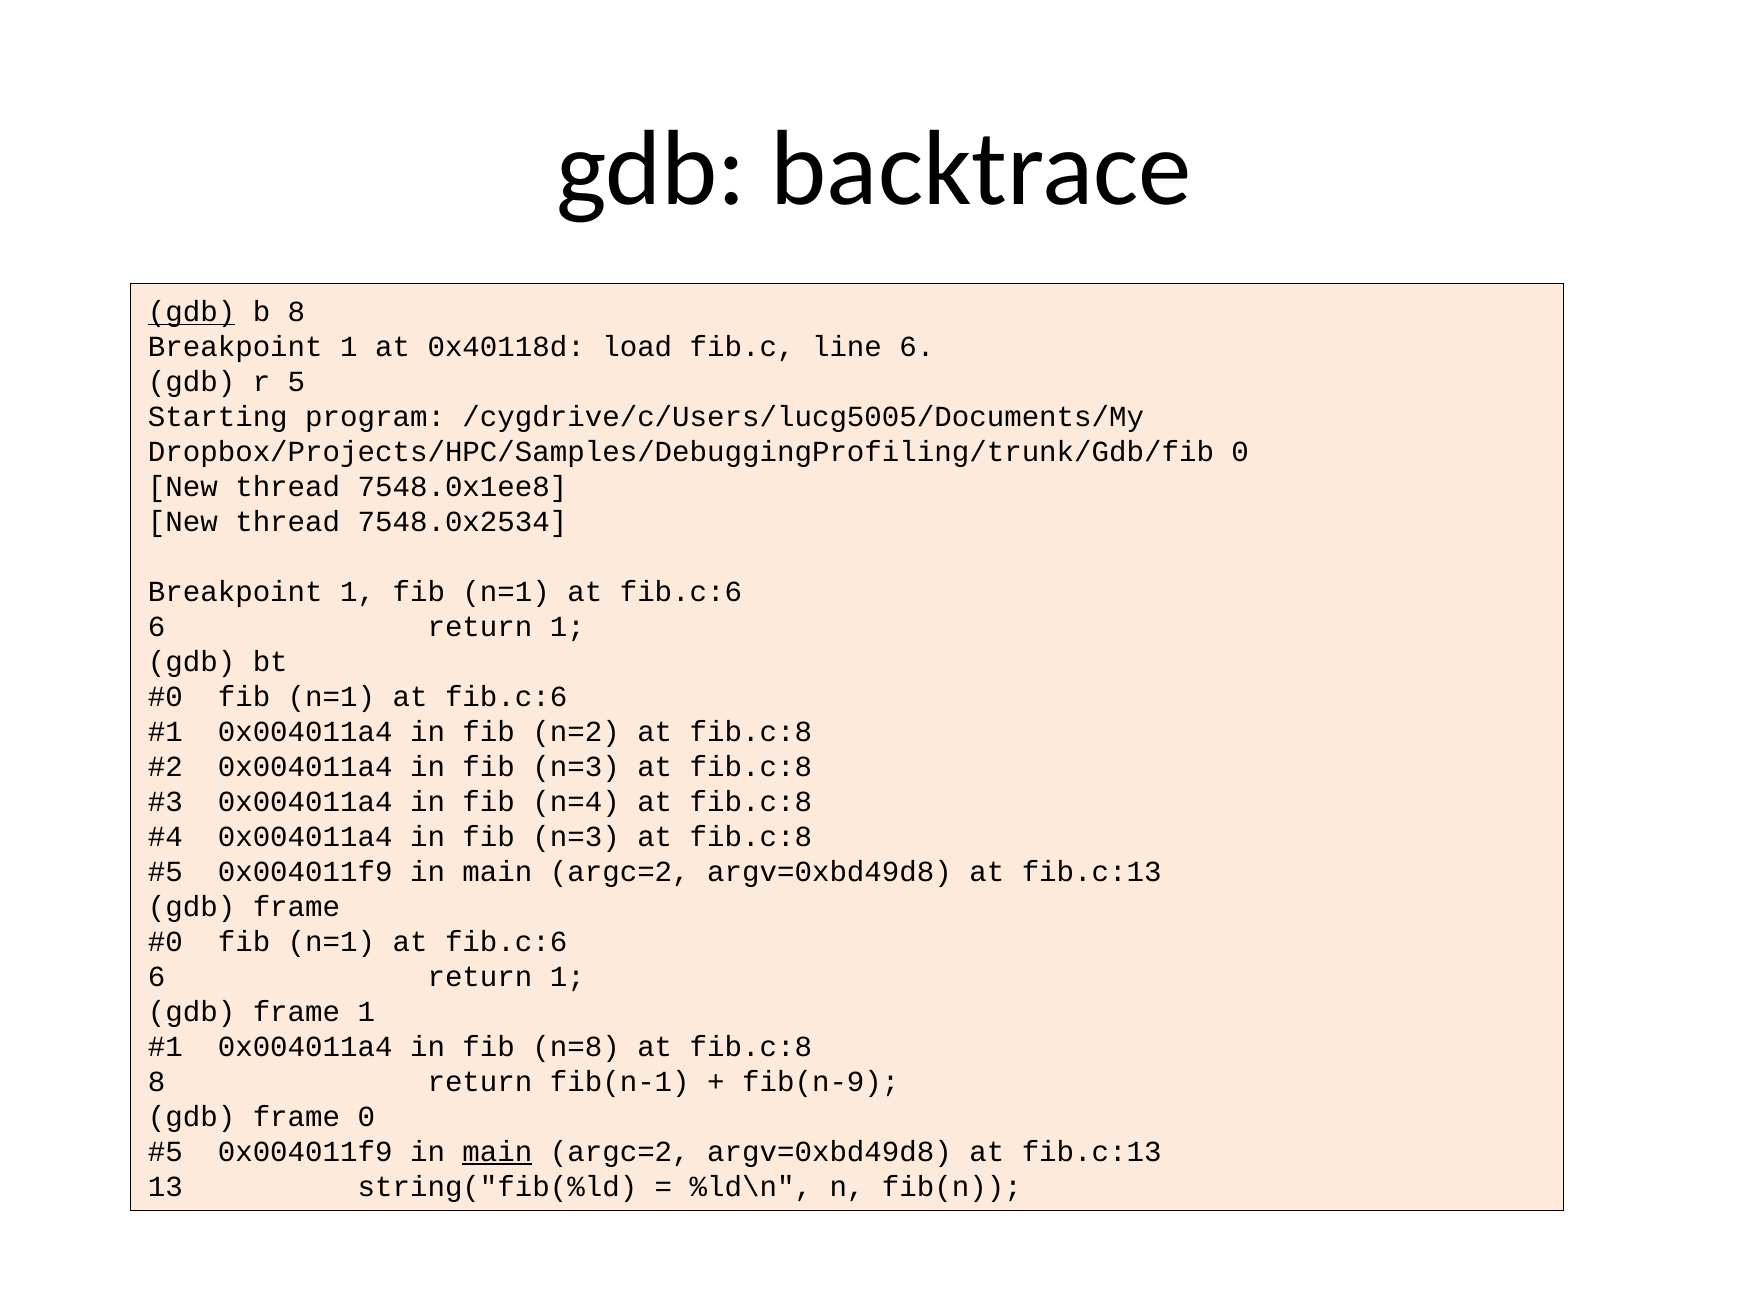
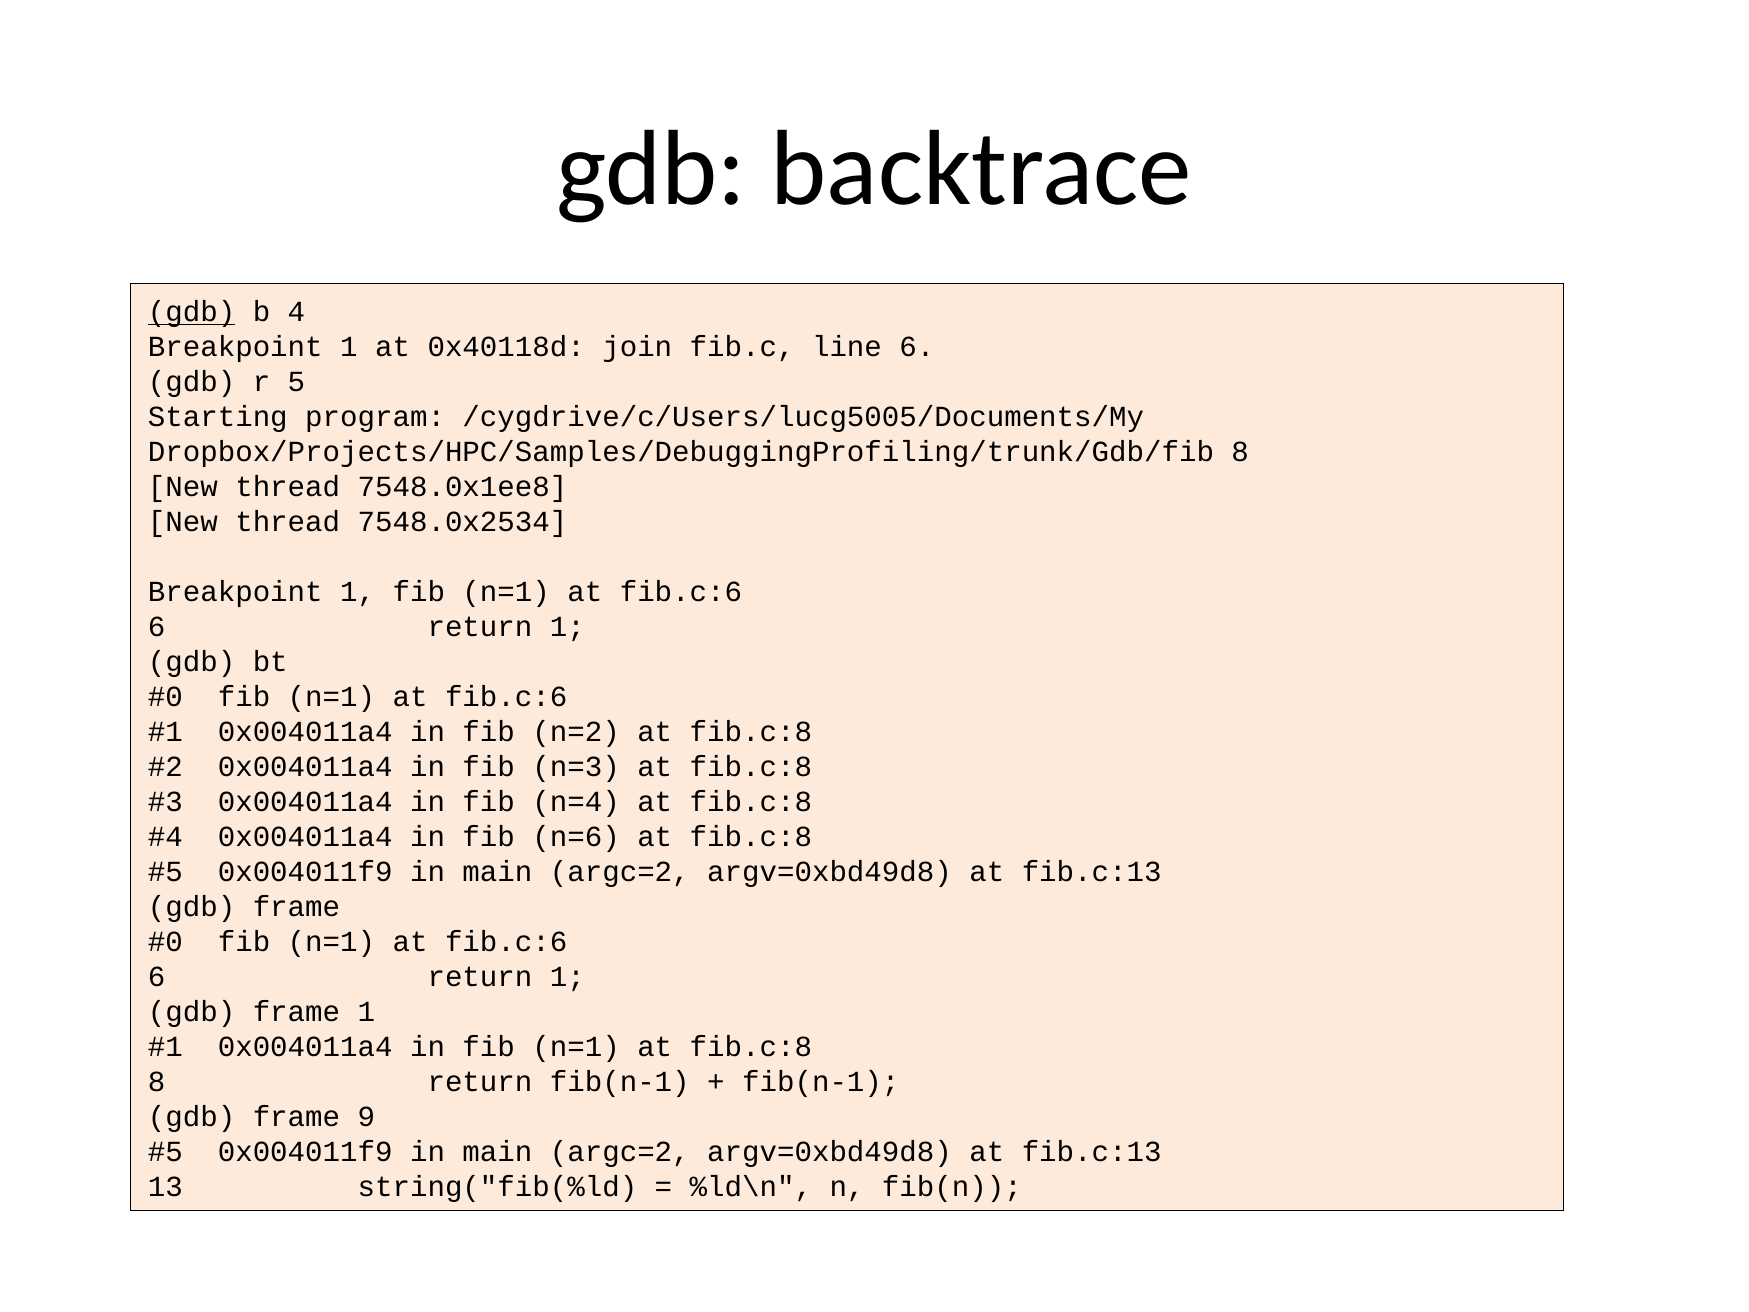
b 8: 8 -> 4 (296, 312)
load: load -> join (637, 347)
Dropbox/Projects/HPC/Samples/DebuggingProfiling/trunk/Gdb/fib 0: 0 -> 8 (1240, 452)
n=3: n=3 -> n=6 (576, 837)
in fib n=8: n=8 -> n=1 (576, 1047)
fib(n-9: fib(n-9 -> fib(n-1 (821, 1082)
frame 0: 0 -> 9 (366, 1117)
main underline: present -> none (497, 1152)
